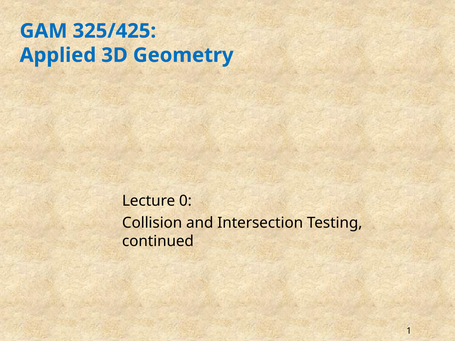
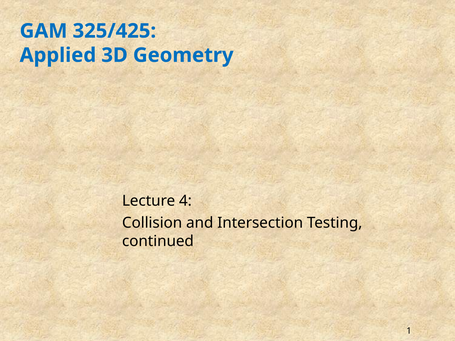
0: 0 -> 4 (185, 201)
